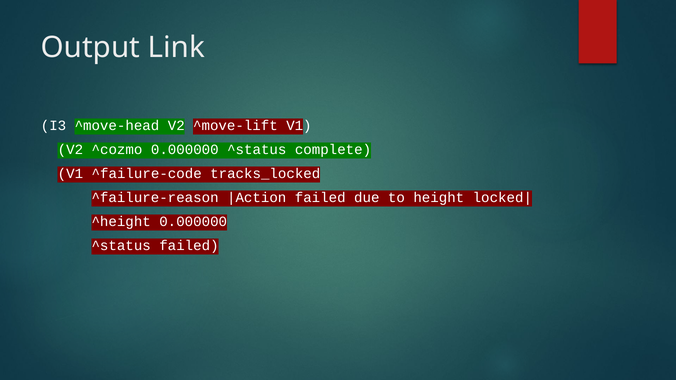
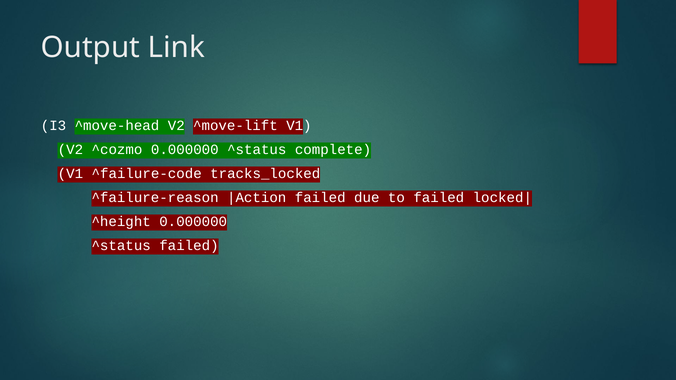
to height: height -> failed (439, 198)
